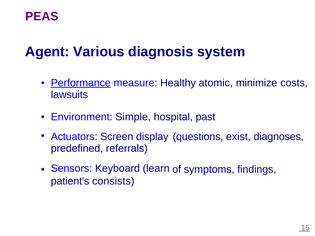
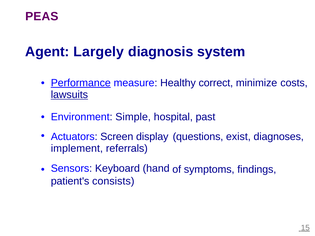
Various: Various -> Largely (99, 52)
atomic: atomic -> correct (216, 83)
lawsuits underline: none -> present (69, 95)
predefined: predefined -> implement (77, 149)
learn: learn -> hand (156, 169)
